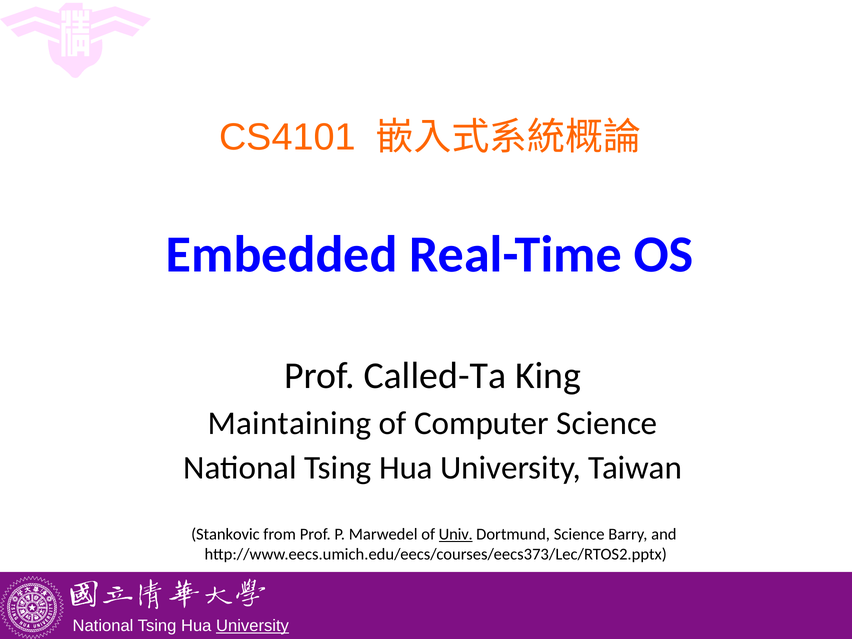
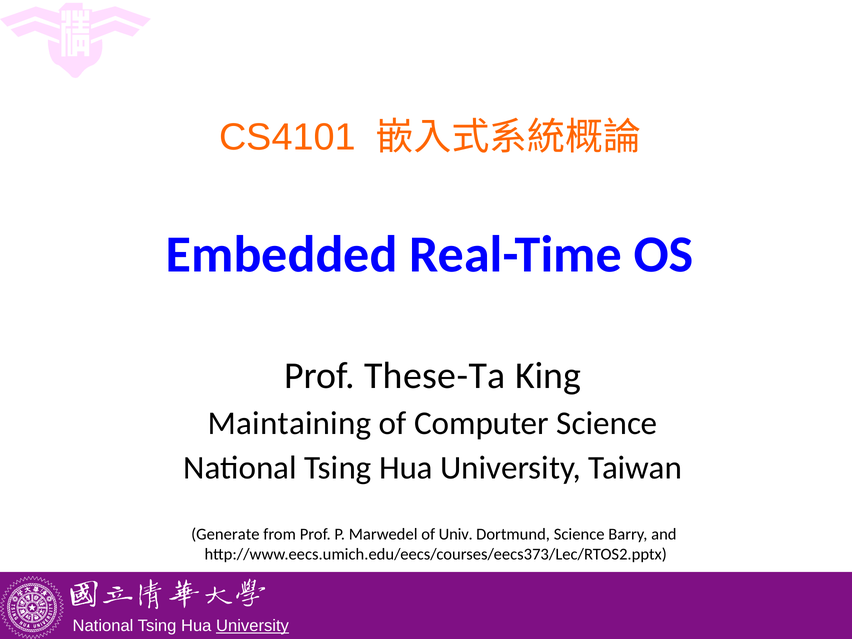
Called-Ta: Called-Ta -> These-Ta (435, 376)
Stankovic: Stankovic -> Generate (225, 534)
Univ underline: present -> none (456, 534)
